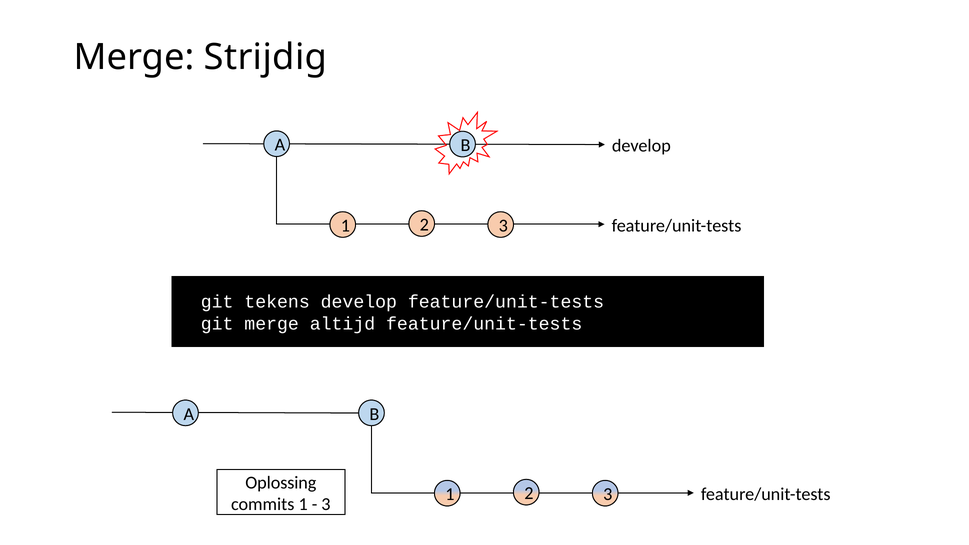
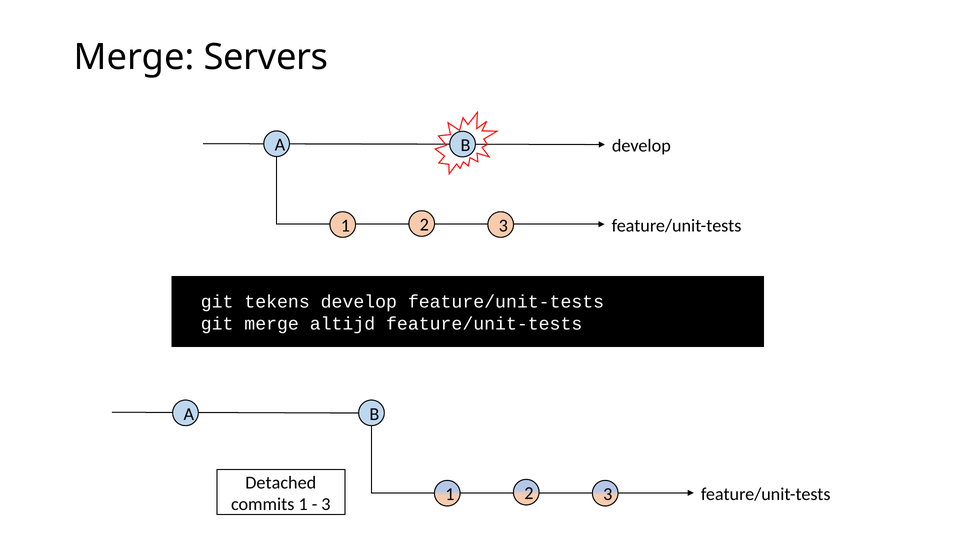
Strijdig: Strijdig -> Servers (266, 57)
Oplossing: Oplossing -> Detached (281, 483)
